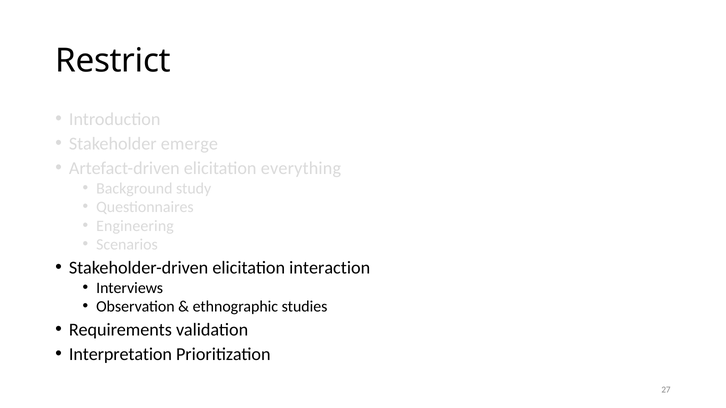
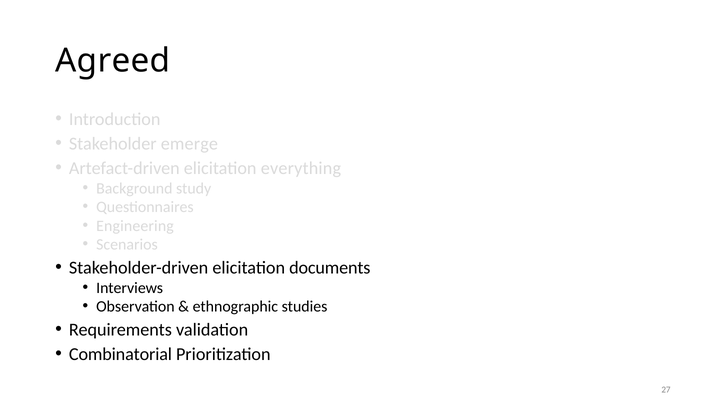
Restrict: Restrict -> Agreed (113, 61)
interaction: interaction -> documents (330, 268)
Interpretation: Interpretation -> Combinatorial (120, 355)
